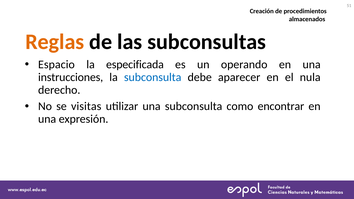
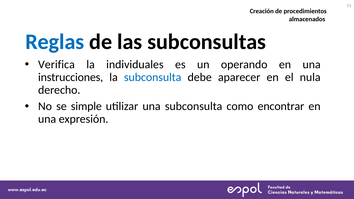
Reglas colour: orange -> blue (55, 42)
Espacio: Espacio -> Verifica (56, 64)
especificada: especificada -> individuales (135, 64)
visitas: visitas -> simple (86, 106)
